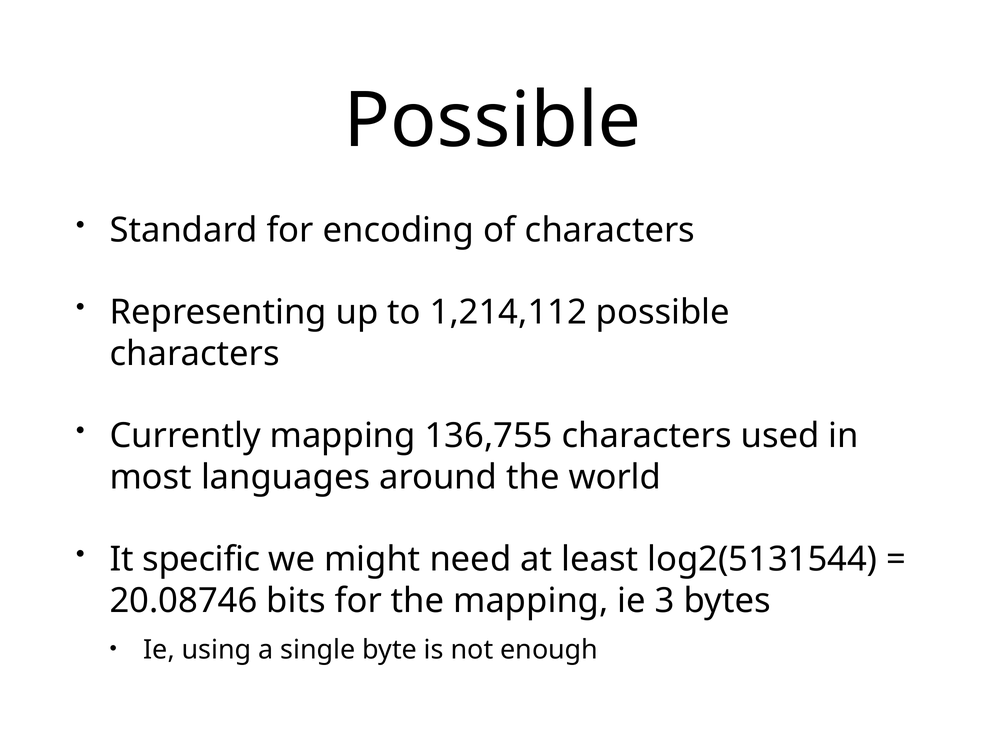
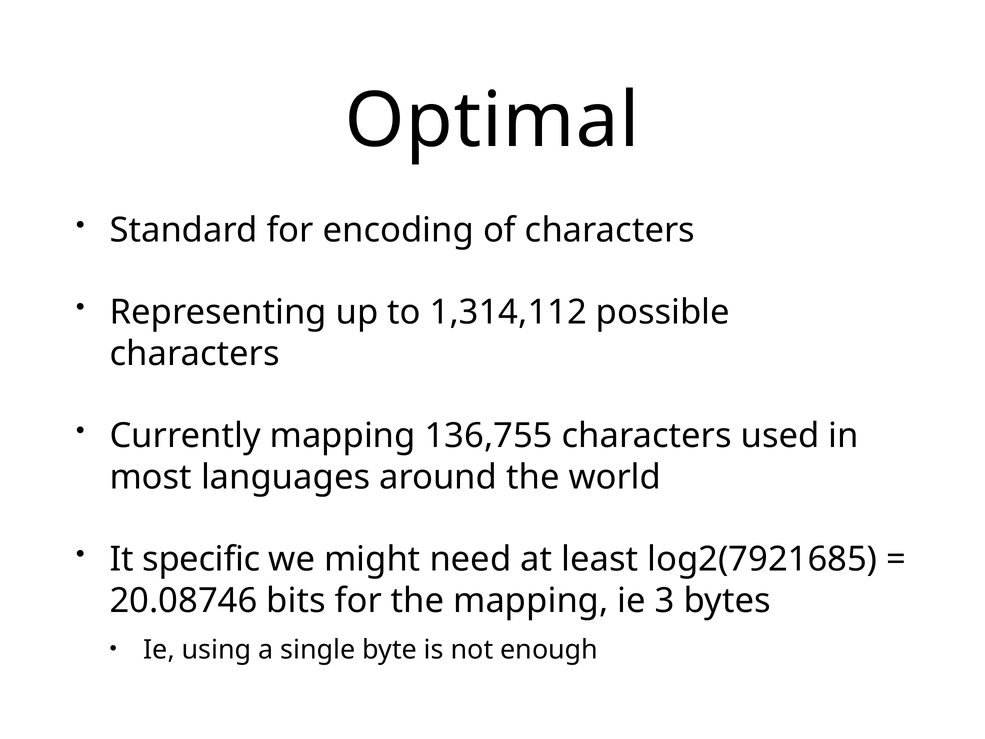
Possible: Possible -> Optimal (492, 121)
1,214,112: 1,214,112 -> 1,314,112 (508, 312)
log2(5131544: log2(5131544 -> log2(7921685 (762, 559)
